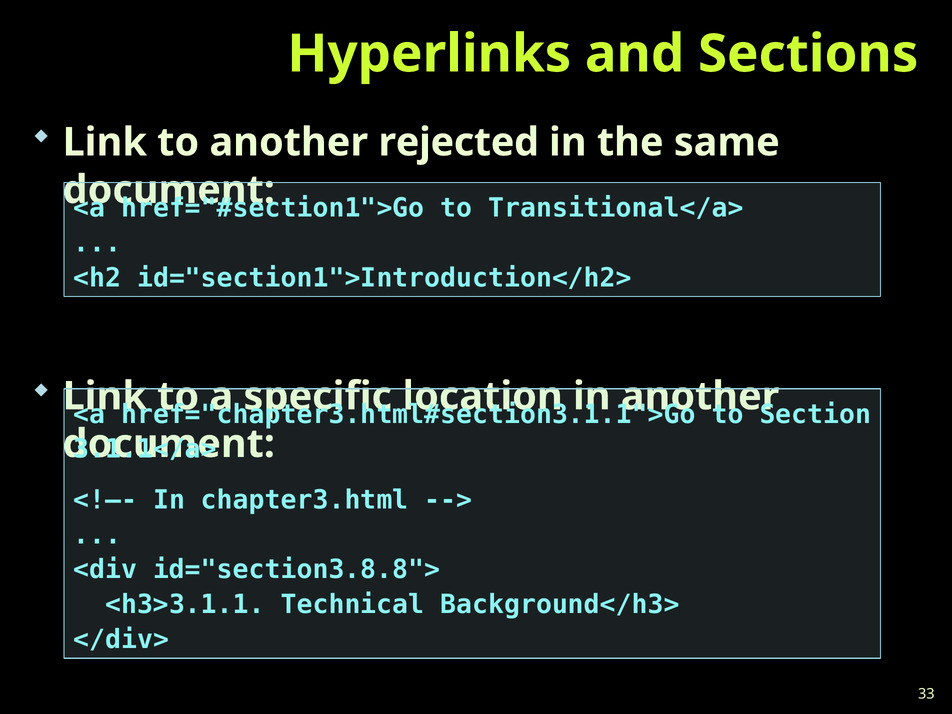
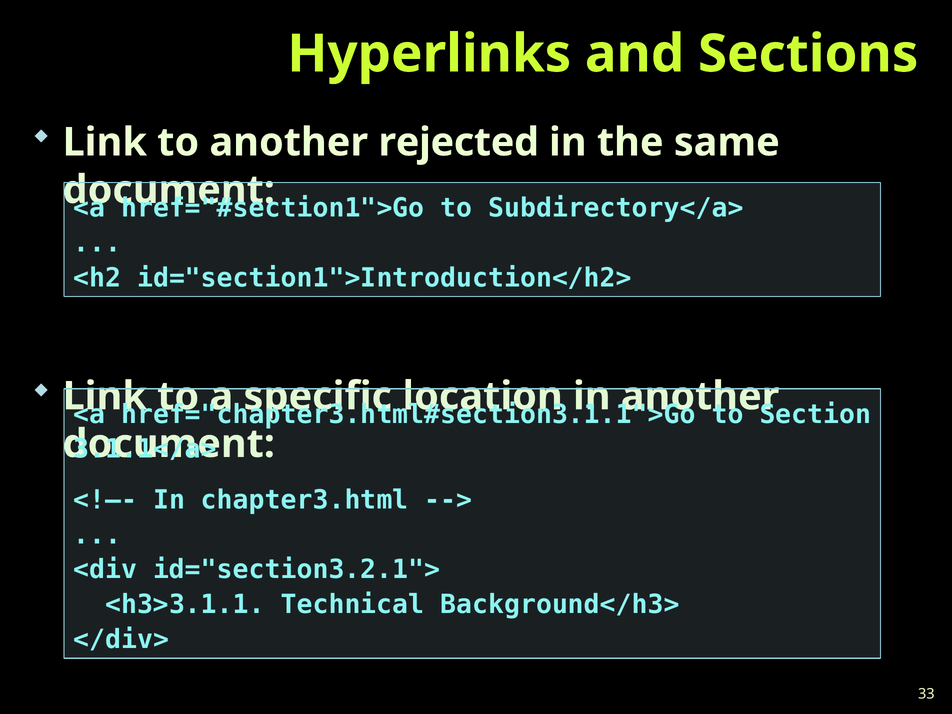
Transitional</a>: Transitional</a> -> Subdirectory</a> (616, 208)
id="section3.8.8">: id="section3.8.8"> -> id="section3.2.1"> (297, 570)
